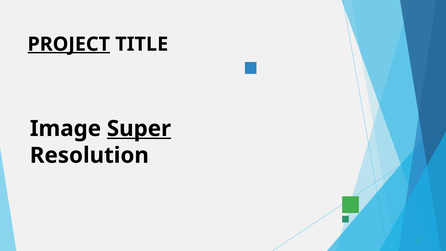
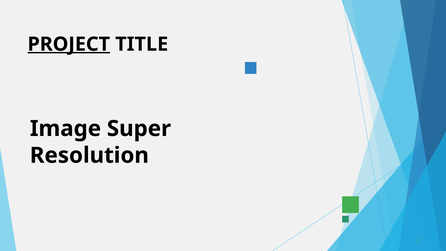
Super underline: present -> none (139, 129)
